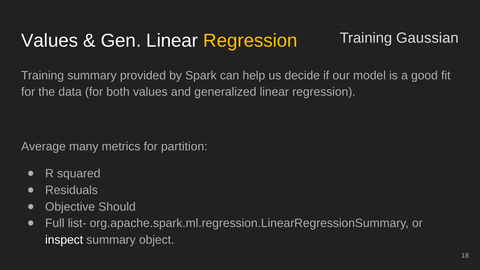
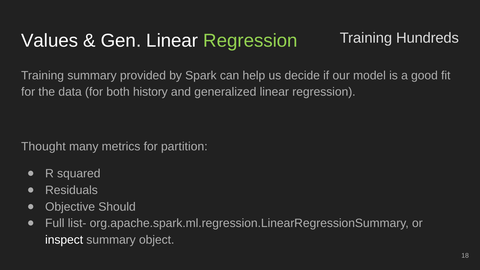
Gaussian: Gaussian -> Hundreds (427, 38)
Regression colour: yellow -> light green (250, 41)
both values: values -> history (150, 92)
Average: Average -> Thought (43, 146)
